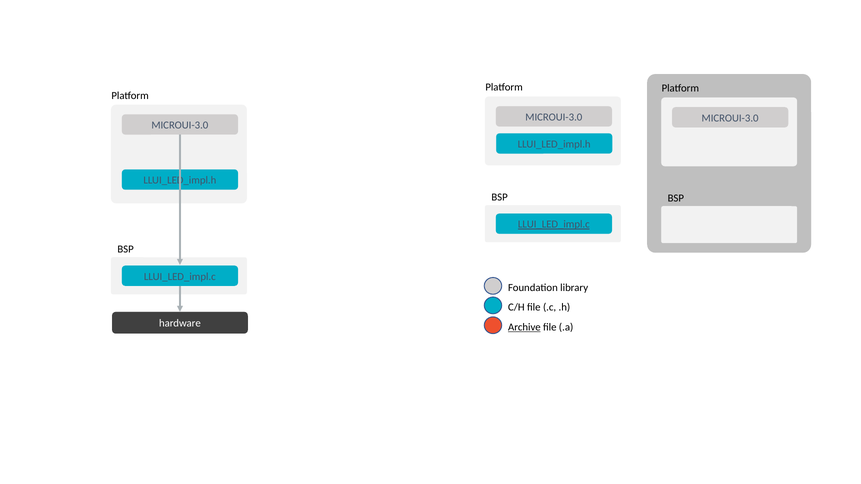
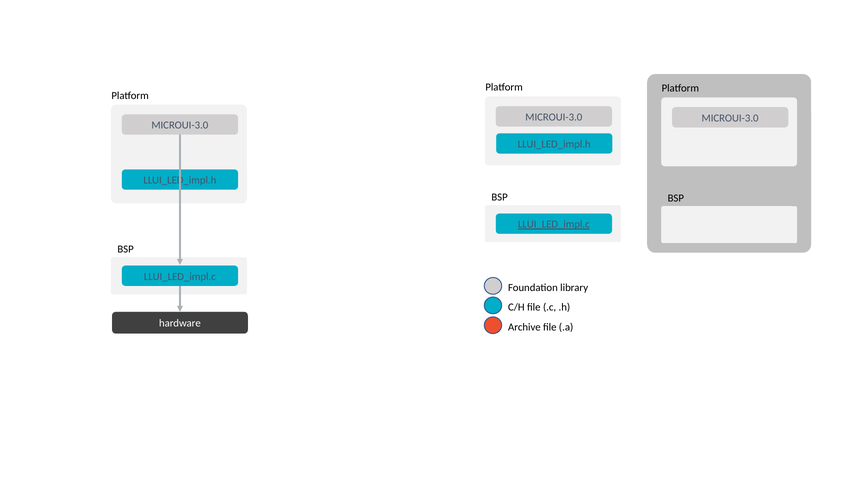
Archive underline: present -> none (524, 327)
